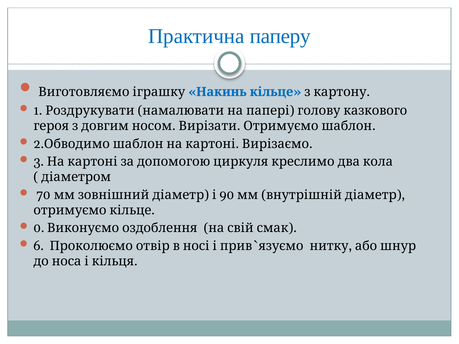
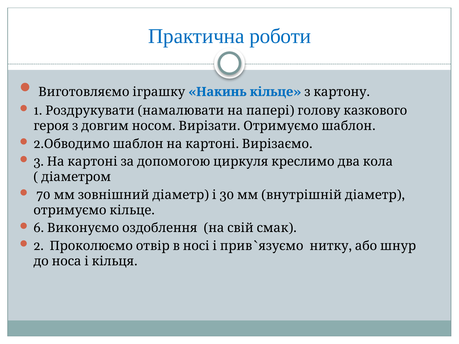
паперу: паперу -> роботи (280, 36)
90: 90 -> 30 (227, 195)
0: 0 -> 6 (39, 228)
6: 6 -> 2 (39, 246)
